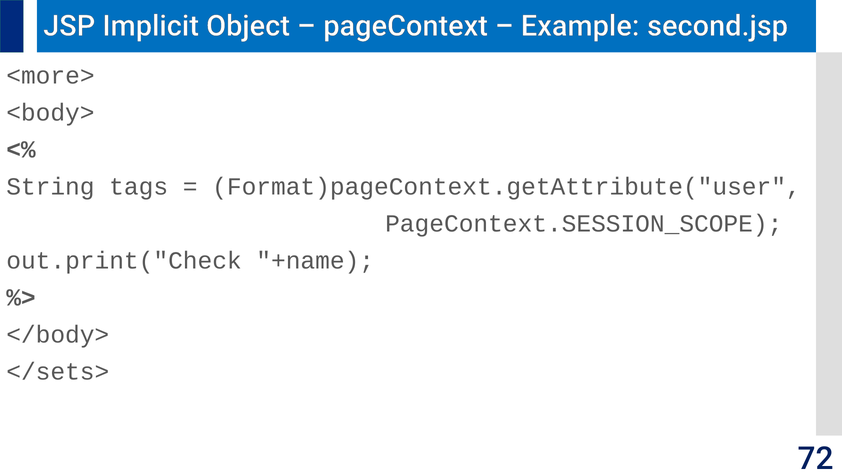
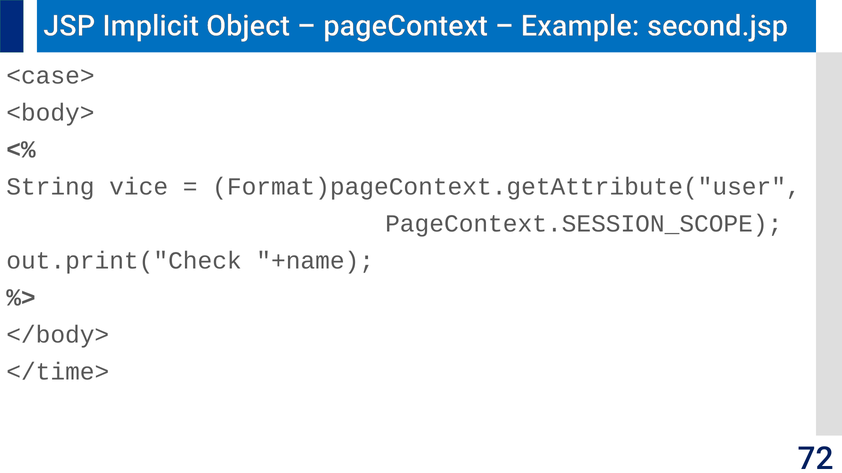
<more>: <more> -> <case> (50, 76)
tags: tags -> vice (139, 187)
</sets>: </sets> -> </time> (58, 372)
